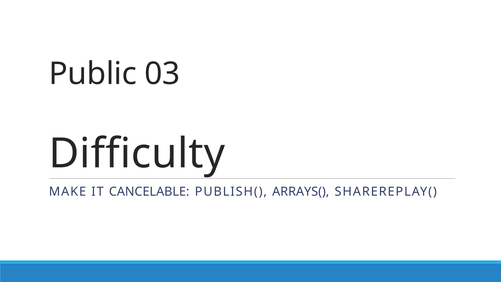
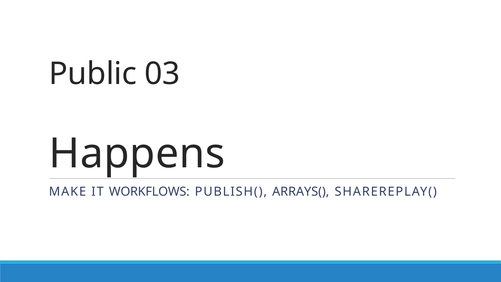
Difficulty: Difficulty -> Happens (137, 154)
CANCELABLE: CANCELABLE -> WORKFLOWS (149, 192)
